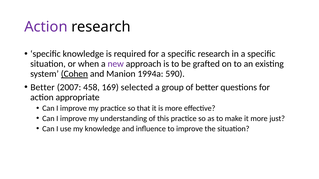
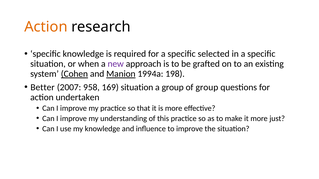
Action colour: purple -> orange (46, 27)
specific research: research -> selected (214, 54)
Manion underline: none -> present (121, 74)
590: 590 -> 198 (175, 74)
458: 458 -> 958 (91, 87)
169 selected: selected -> situation (137, 87)
of better: better -> group (207, 87)
appropriate: appropriate -> undertaken (78, 97)
